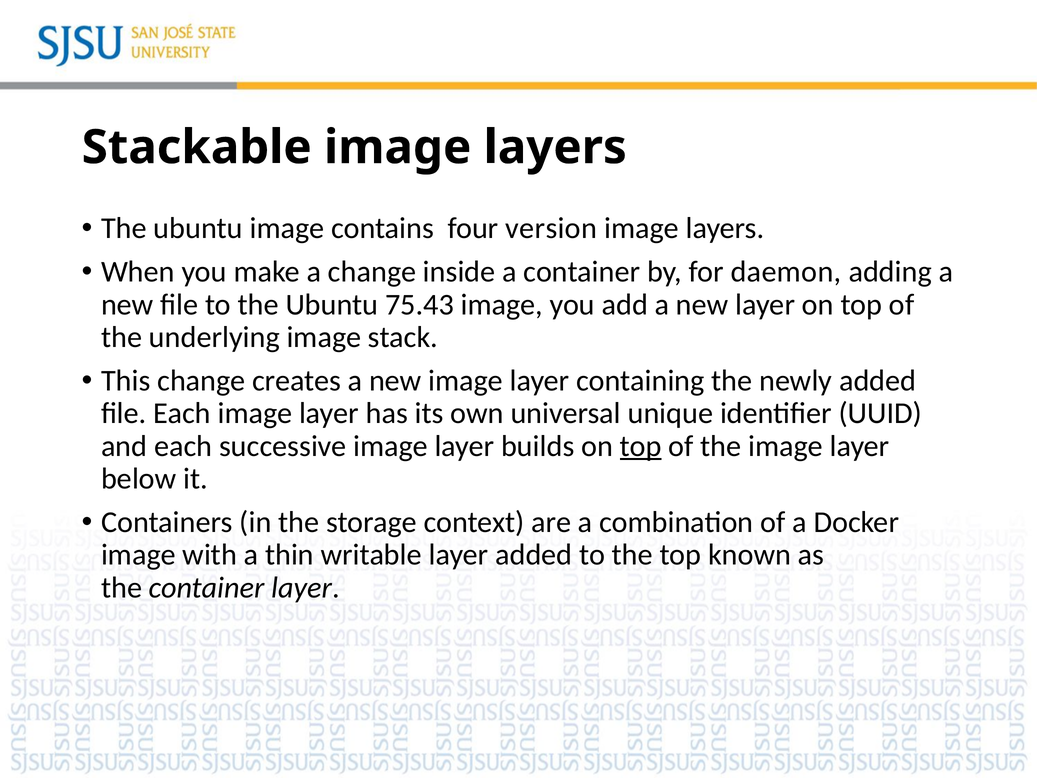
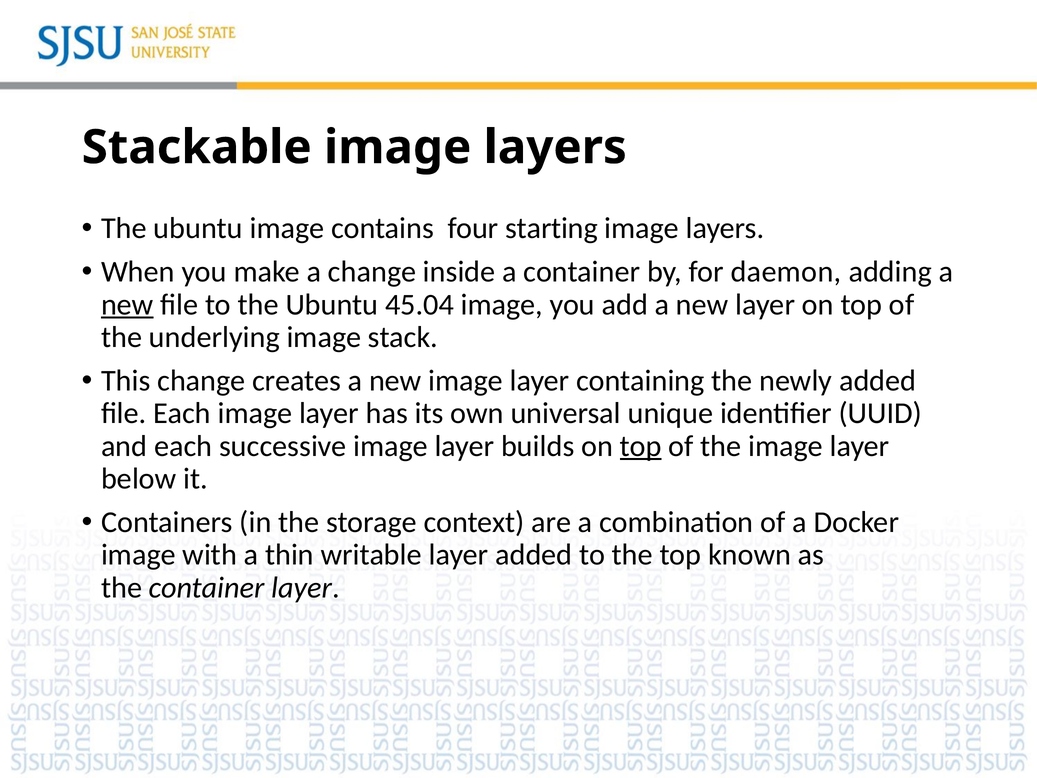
version: version -> starting (552, 228)
new underline: none -> present (127, 305)
75.43: 75.43 -> 45.04 (419, 305)
